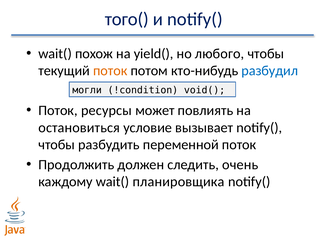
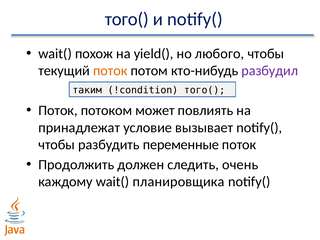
разбудил colour: blue -> purple (270, 71)
могли: могли -> таким (87, 90)
!condition void(: void( -> того( (205, 90)
ресурсы: ресурсы -> потоком (107, 111)
остановиться: остановиться -> принадлежат (79, 128)
переменной: переменной -> переменные (181, 145)
